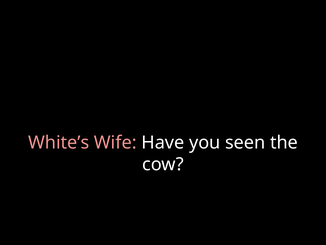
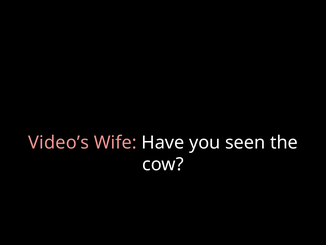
White’s: White’s -> Video’s (59, 142)
